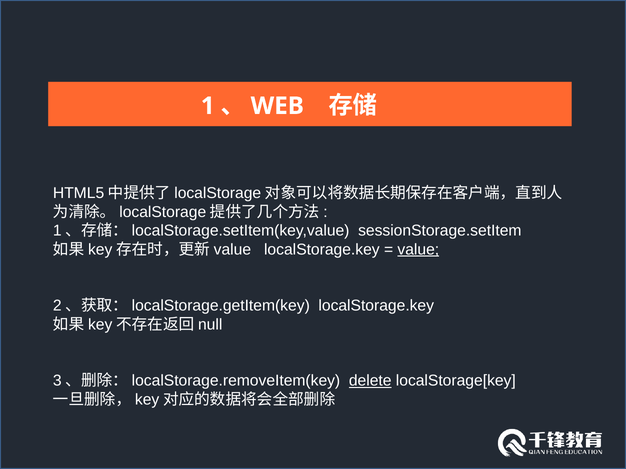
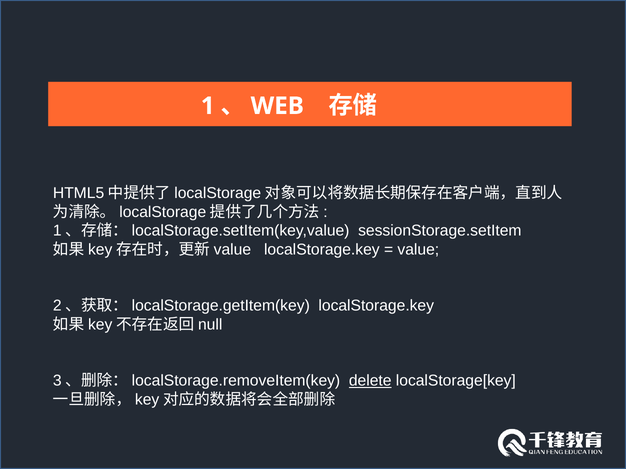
value underline: present -> none (418, 250)
